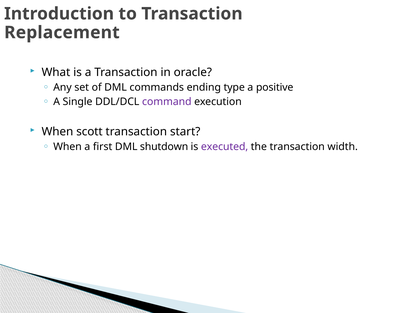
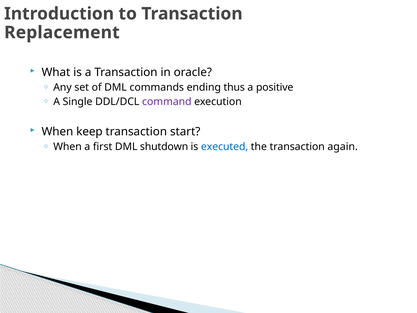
type: type -> thus (234, 87)
scott: scott -> keep (89, 132)
executed colour: purple -> blue (225, 147)
width: width -> again (343, 147)
